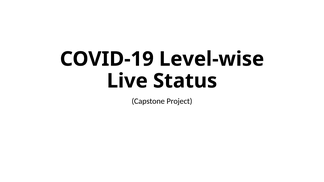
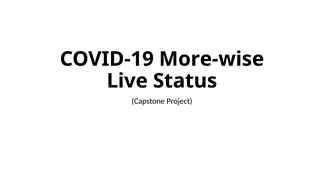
Level-wise: Level-wise -> More-wise (212, 59)
